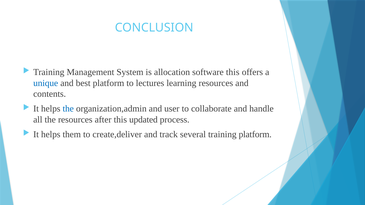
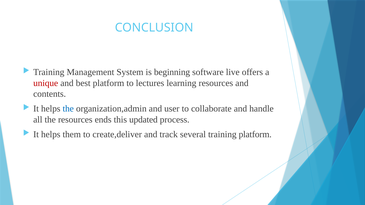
allocation: allocation -> beginning (172, 72)
software this: this -> live (233, 72)
unique colour: blue -> red (46, 83)
after: after -> ends (103, 120)
